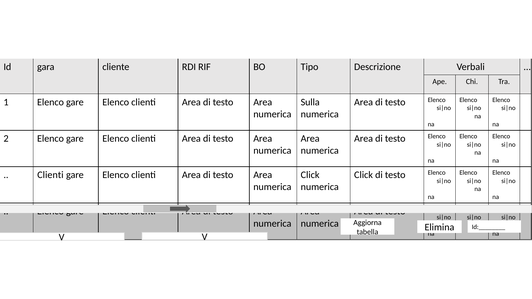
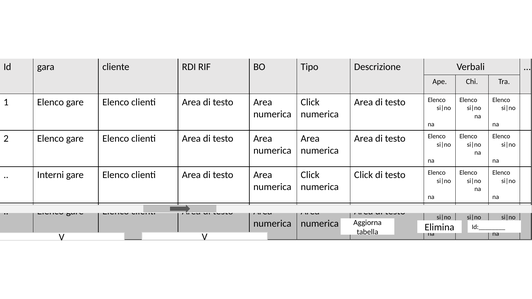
Sulla: Sulla -> Click (310, 102)
Clienti: Clienti -> Interni (51, 175)
